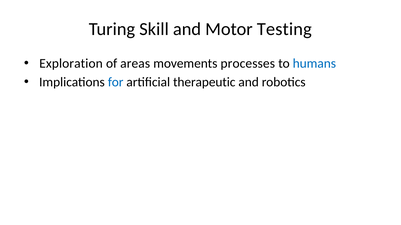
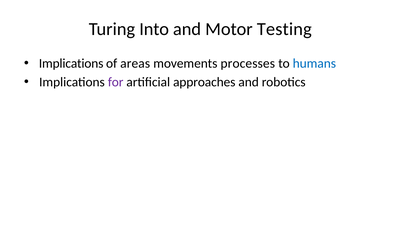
Skill: Skill -> Into (154, 29)
Exploration: Exploration -> Implications (71, 64)
for colour: blue -> purple (116, 82)
therapeutic: therapeutic -> approaches (204, 82)
